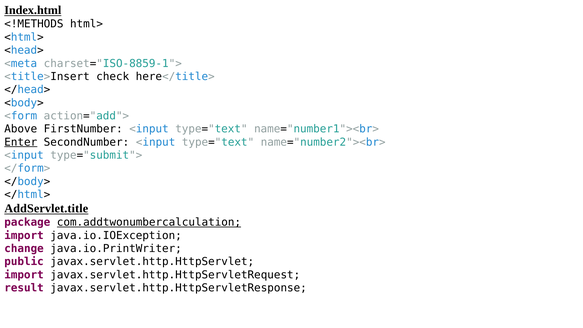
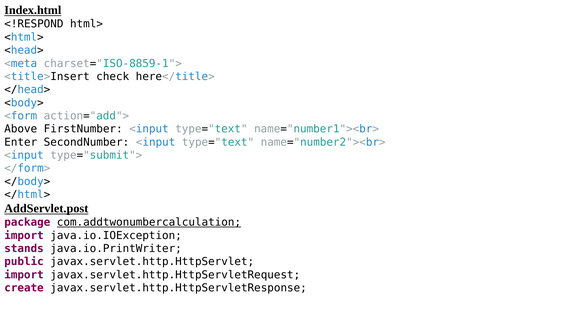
<!METHODS: <!METHODS -> <!RESPOND (34, 24)
Enter underline: present -> none (21, 142)
AddServlet.title: AddServlet.title -> AddServlet.post (46, 209)
change: change -> stands (24, 248)
result: result -> create (24, 288)
